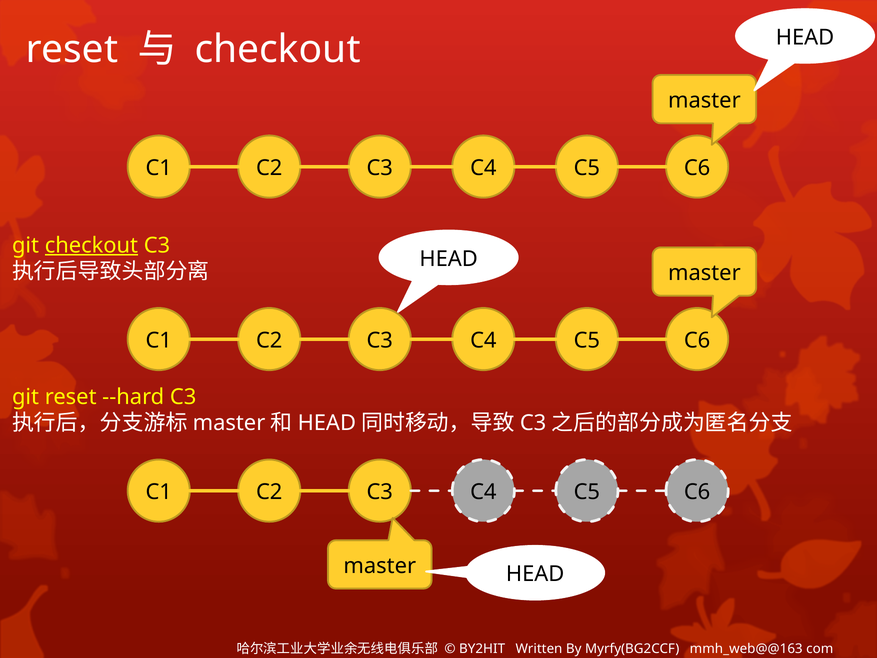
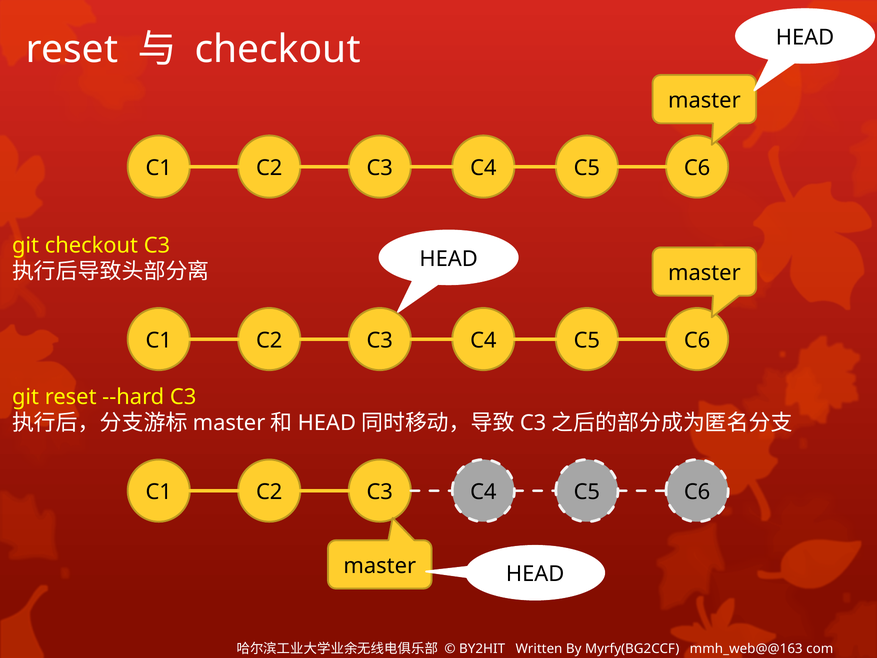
checkout underline: present -> none (91, 245)
